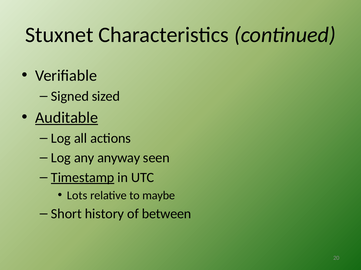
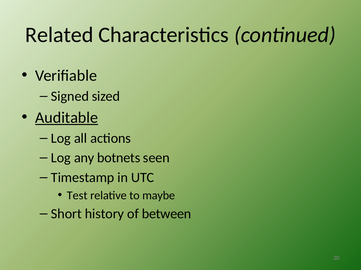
Stuxnet: Stuxnet -> Related (59, 35)
anyway: anyway -> botnets (119, 158)
Timestamp underline: present -> none (83, 178)
Lots: Lots -> Test (77, 196)
